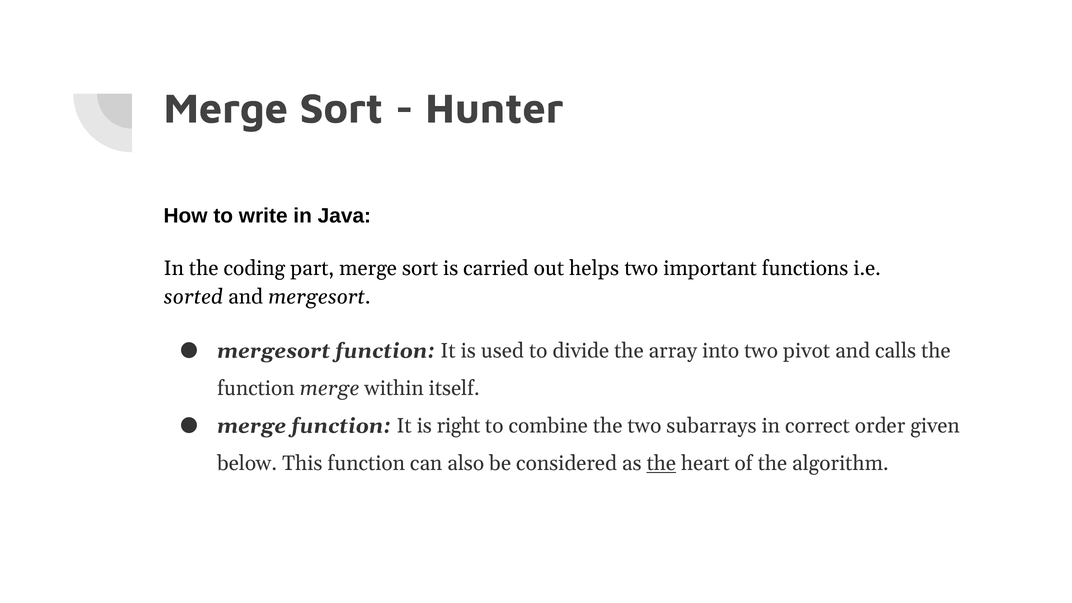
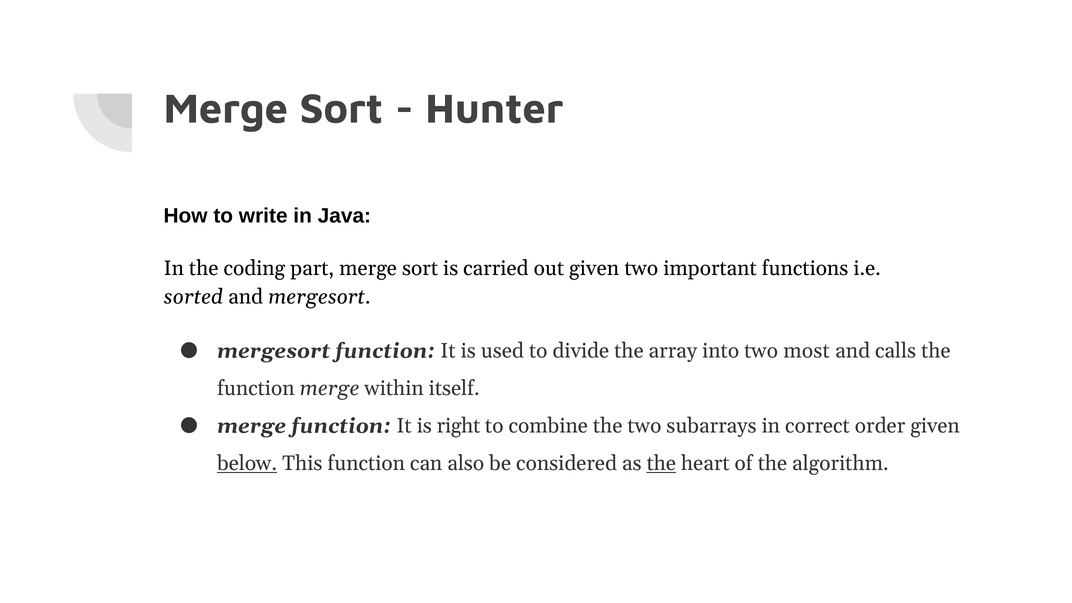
out helps: helps -> given (594, 268)
pivot: pivot -> most (807, 351)
below underline: none -> present (247, 463)
